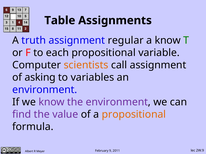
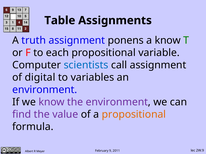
regular: regular -> ponens (126, 41)
scientists colour: orange -> blue (86, 65)
asking: asking -> digital (40, 78)
